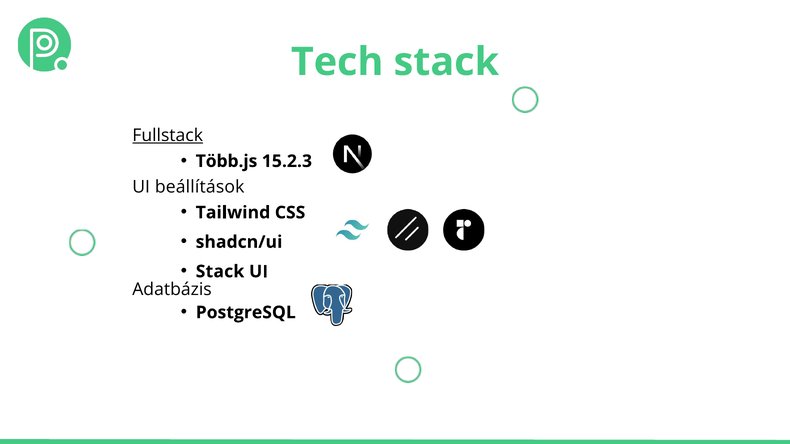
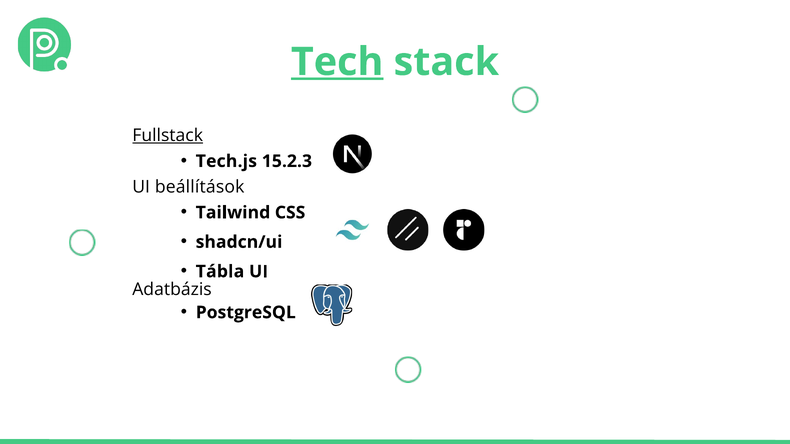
Tech underline: none -> present (337, 62)
Több.js: Több.js -> Tech.js (226, 161)
Stack: Stack -> Tábla (220, 272)
